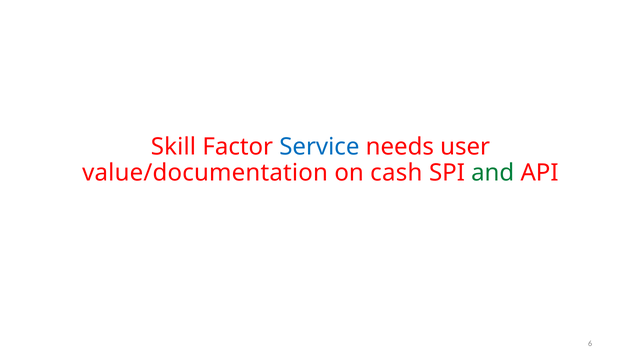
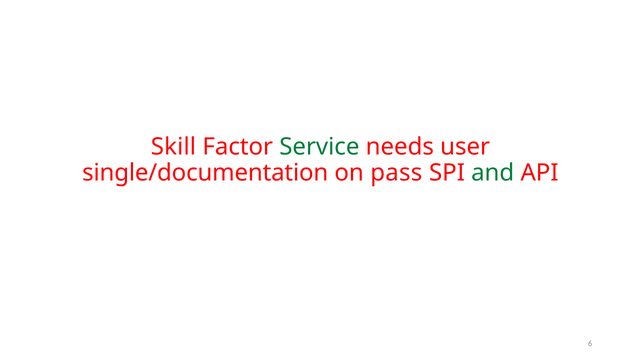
Service colour: blue -> green (319, 147)
value/documentation: value/documentation -> single/documentation (205, 173)
cash: cash -> pass (396, 173)
